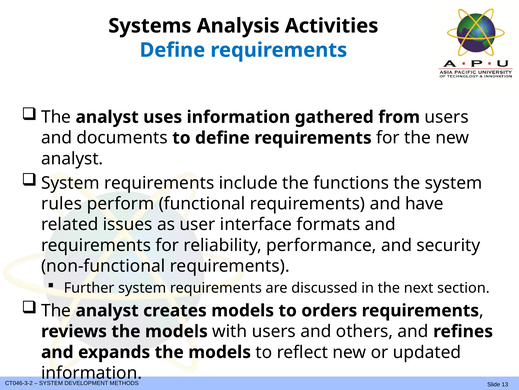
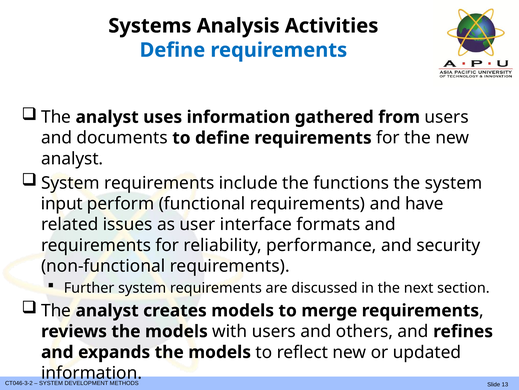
rules: rules -> input (62, 203)
orders: orders -> merge (329, 310)
